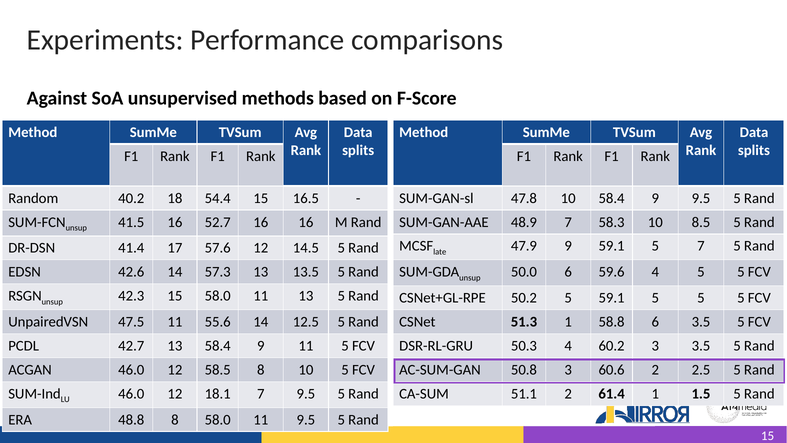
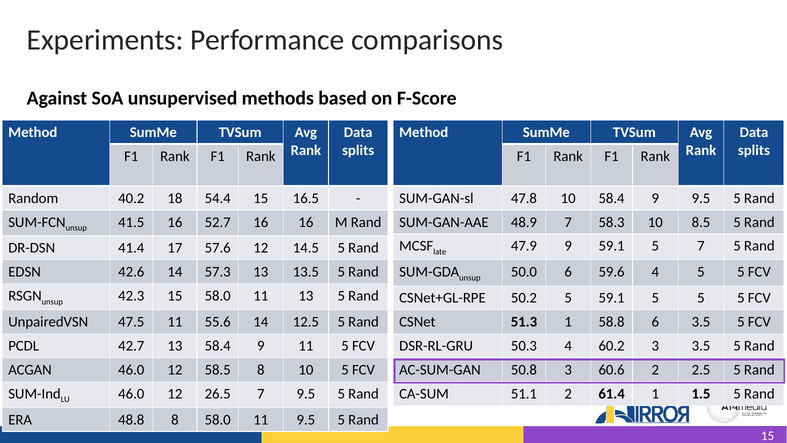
18.1: 18.1 -> 26.5 (218, 394)
